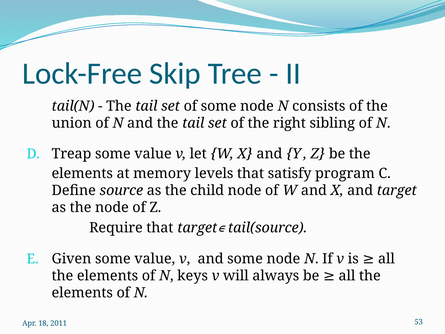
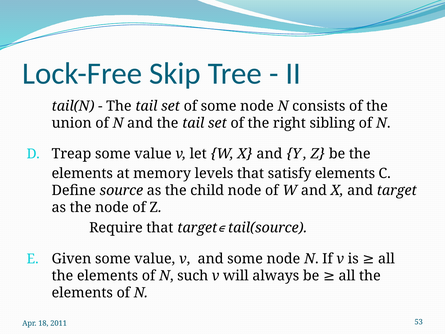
satisfy program: program -> elements (345, 173)
keys: keys -> such (193, 276)
